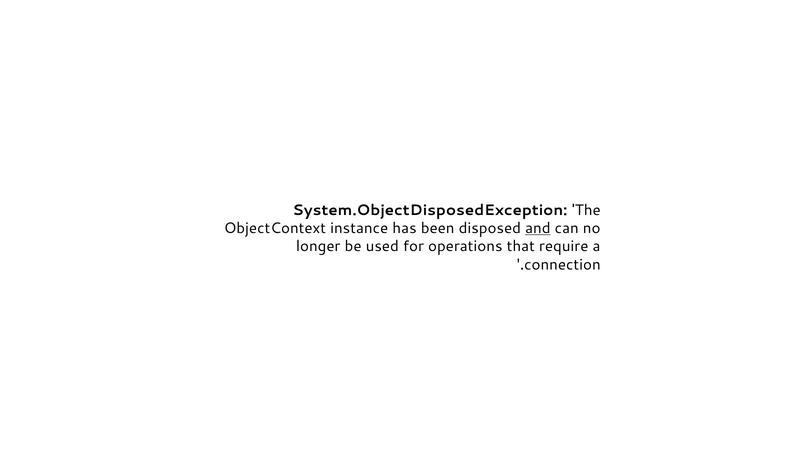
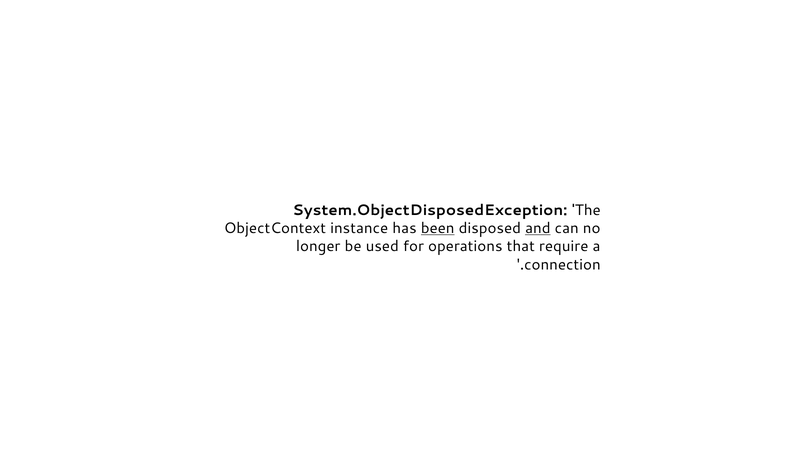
been underline: none -> present (438, 228)
